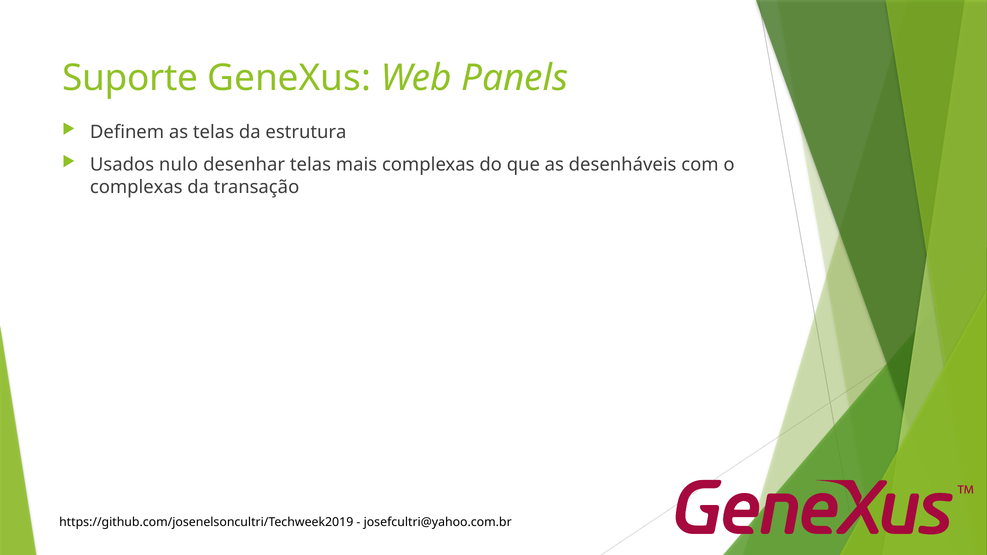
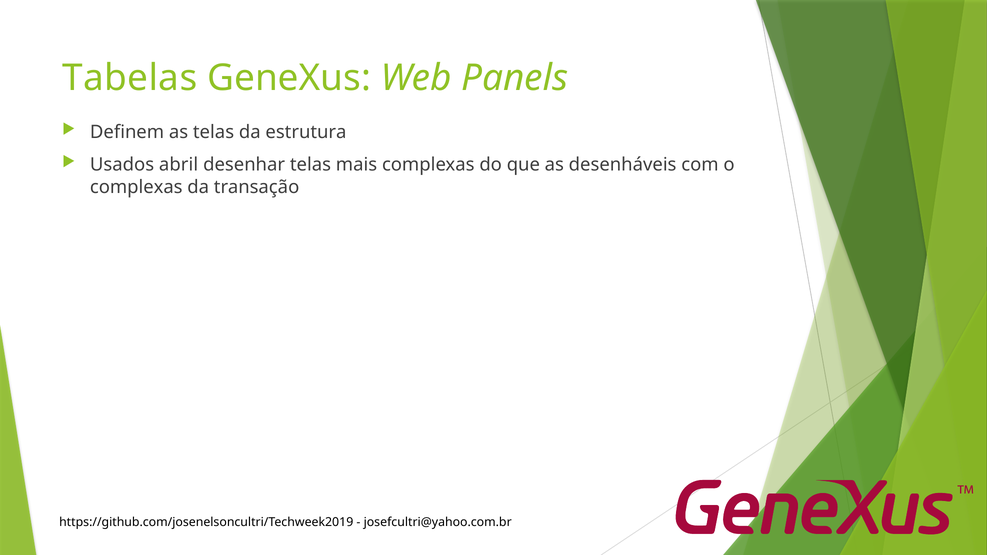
Suporte: Suporte -> Tabelas (130, 78)
nulo: nulo -> abril (179, 165)
